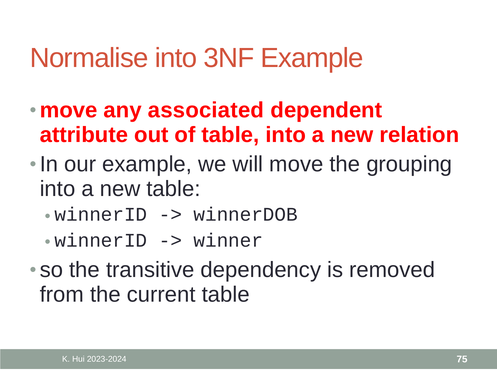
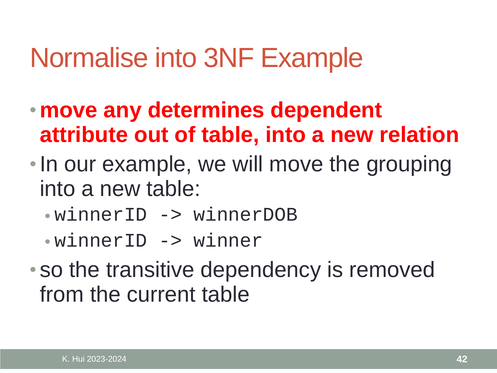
associated: associated -> determines (206, 110)
75: 75 -> 42 (462, 359)
